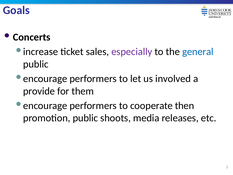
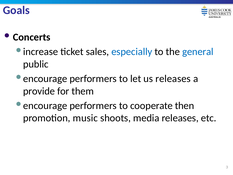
especially colour: purple -> blue (132, 52)
us involved: involved -> releases (173, 79)
promotion public: public -> music (85, 118)
